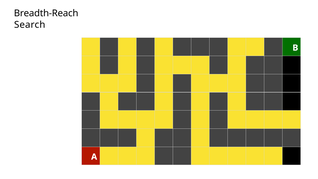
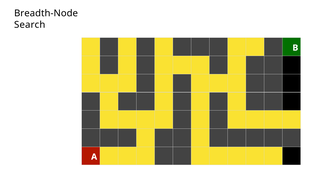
Breadth-Reach: Breadth-Reach -> Breadth-Node (46, 13)
